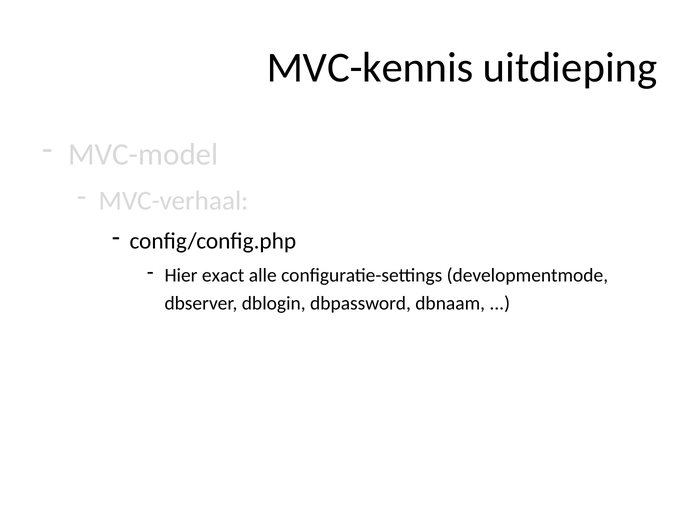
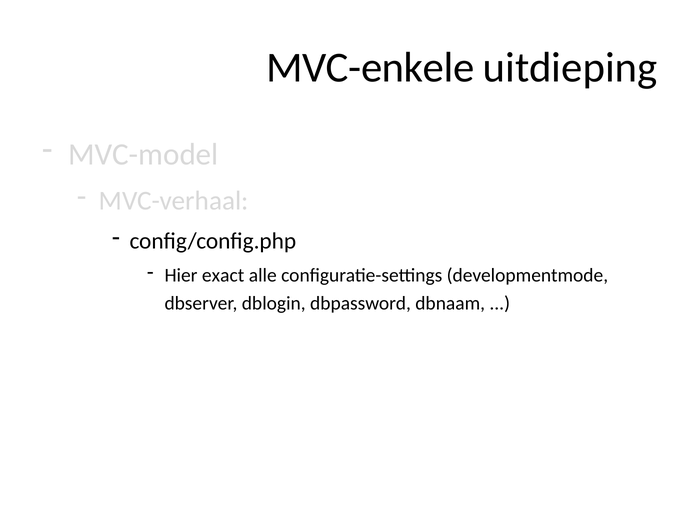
MVC-kennis: MVC-kennis -> MVC-enkele (370, 68)
